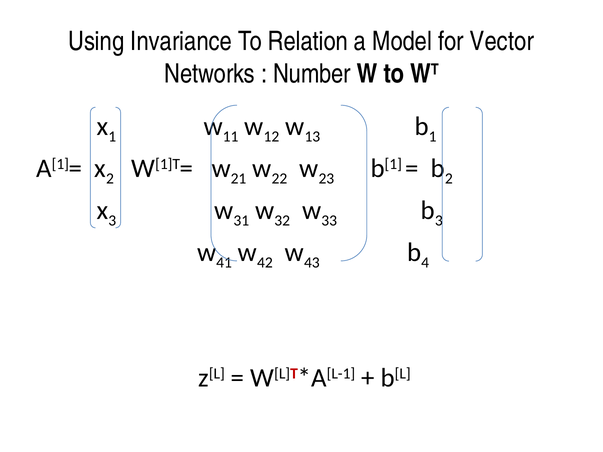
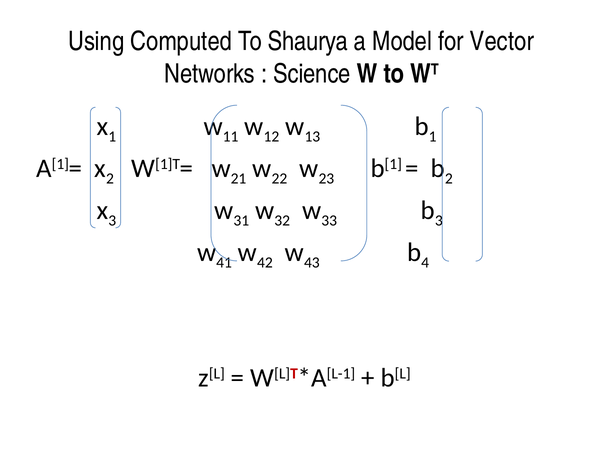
Invariance: Invariance -> Computed (181, 42)
Relation: Relation -> Shaurya (308, 42)
Number: Number -> Science (312, 74)
